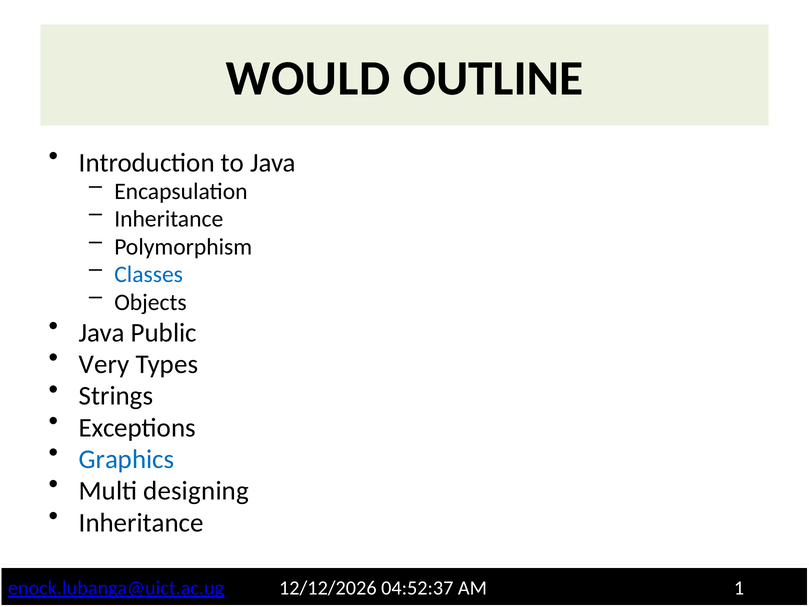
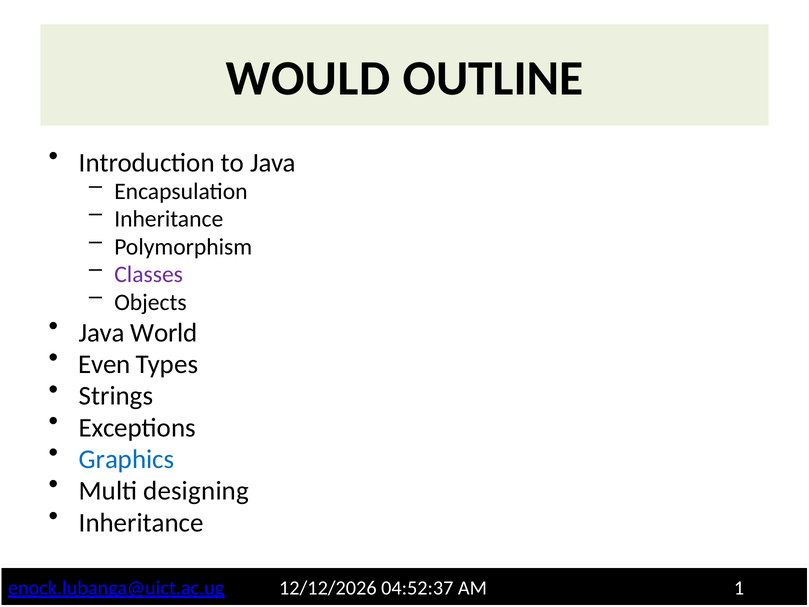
Classes colour: blue -> purple (149, 274)
Public: Public -> World (164, 333)
Very: Very -> Even (104, 364)
